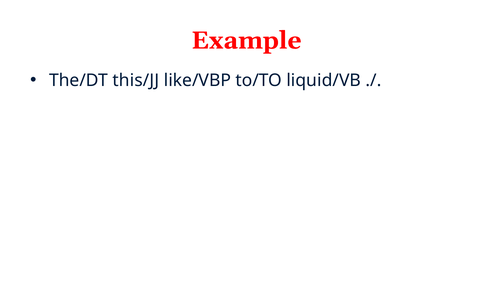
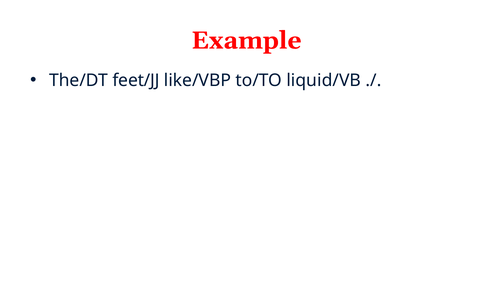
this/JJ: this/JJ -> feet/JJ (136, 80)
